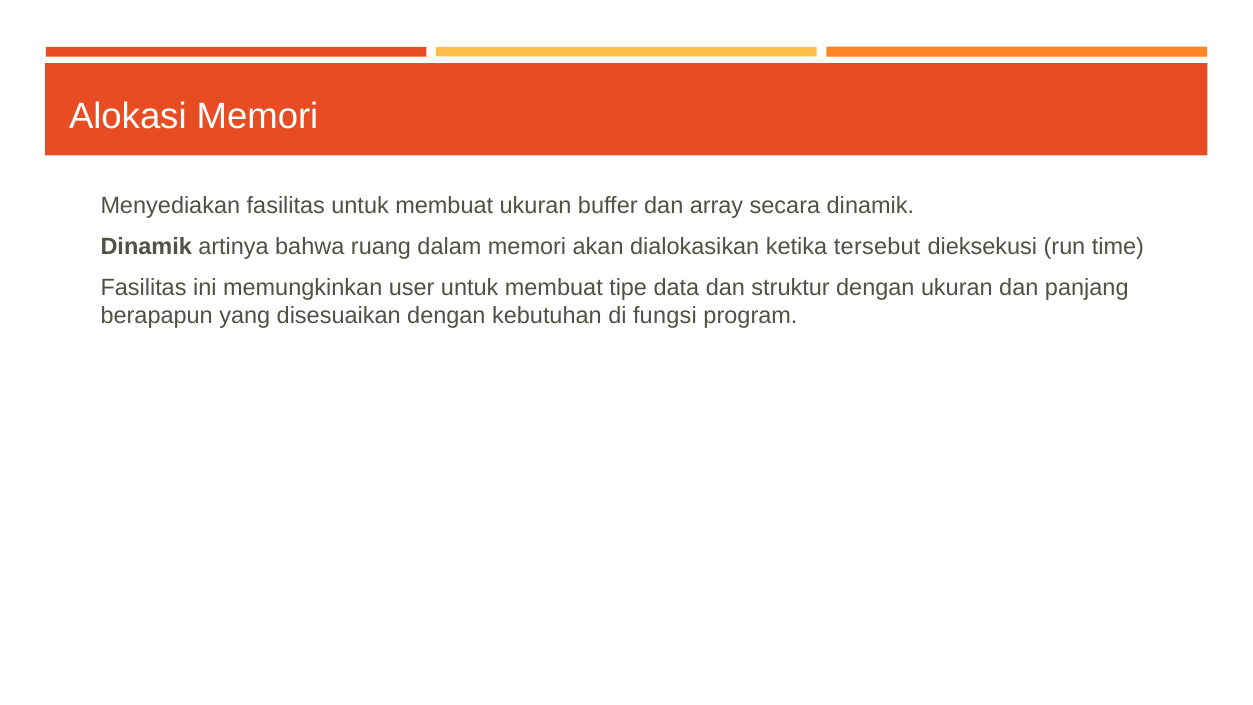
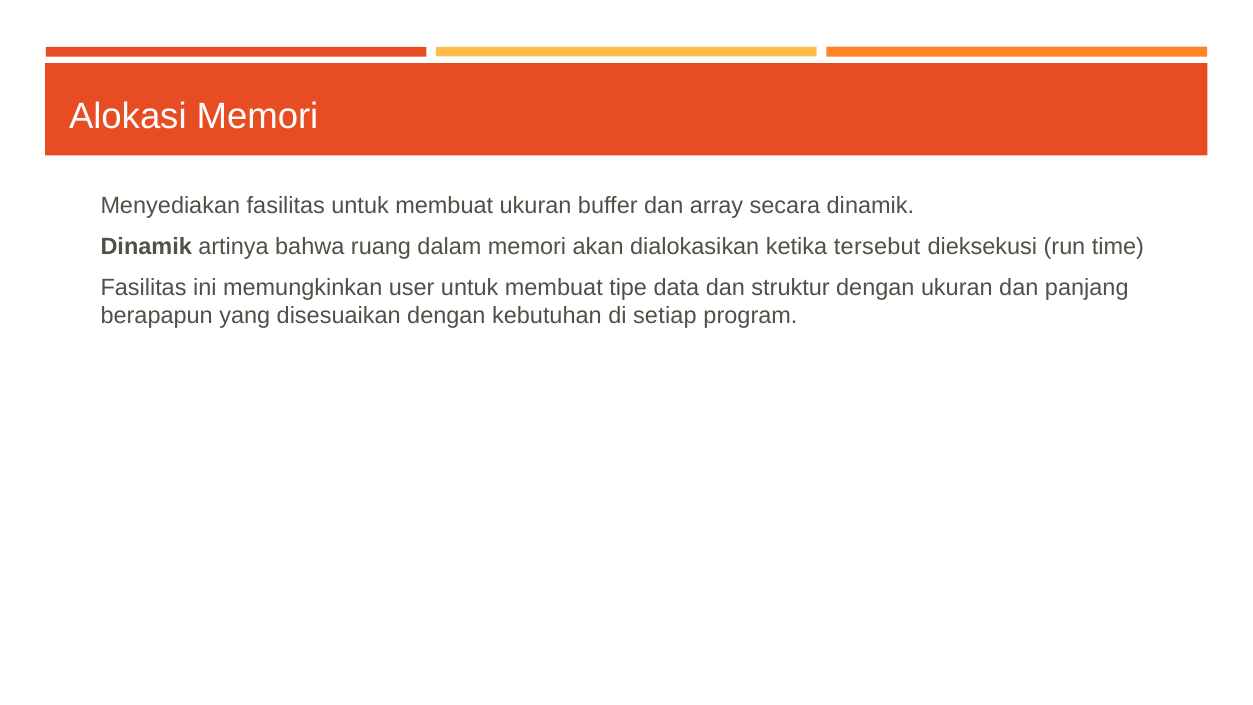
fungsi: fungsi -> setiap (665, 315)
